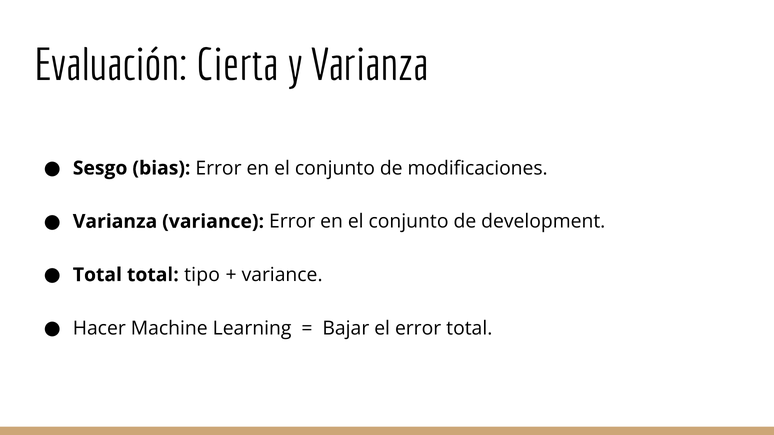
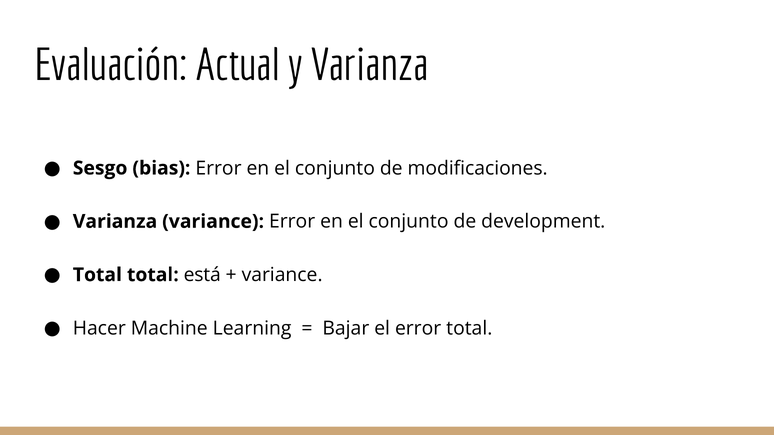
Cierta: Cierta -> Actual (238, 65)
tipo: tipo -> está (202, 275)
